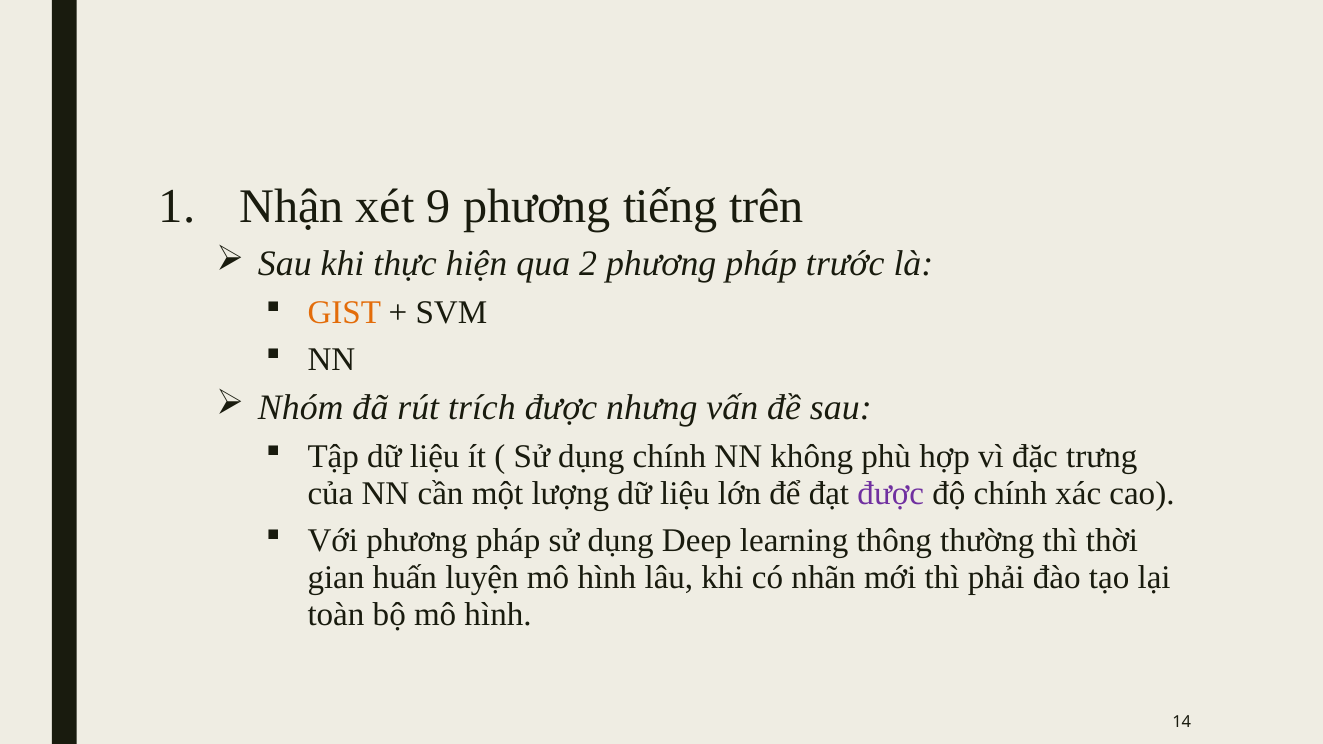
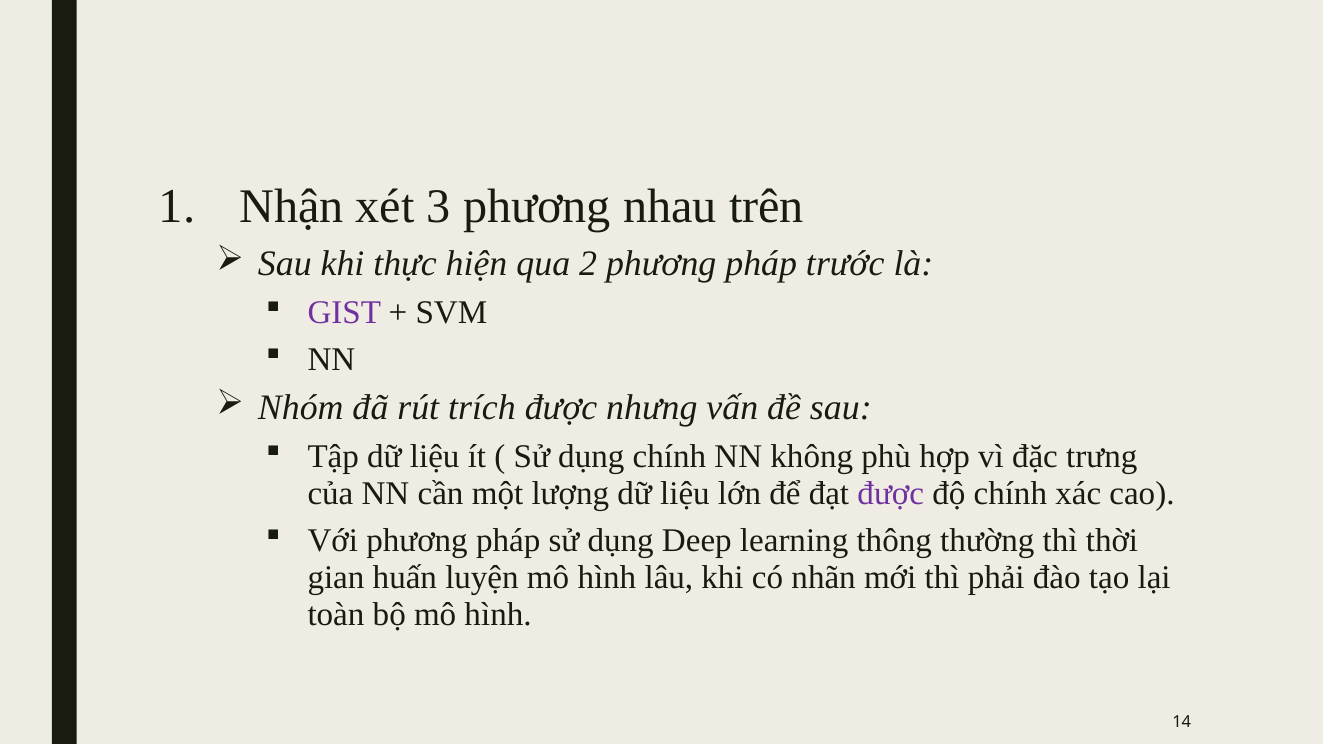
9: 9 -> 3 (439, 207)
tiếng: tiếng -> nhau (670, 207)
GIST colour: orange -> purple (344, 312)
